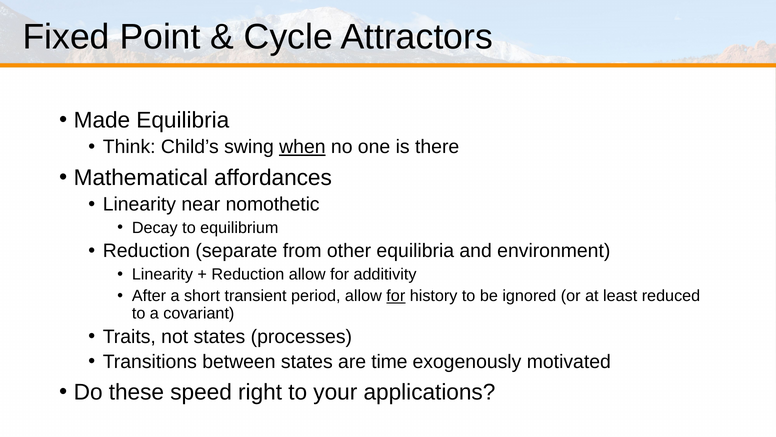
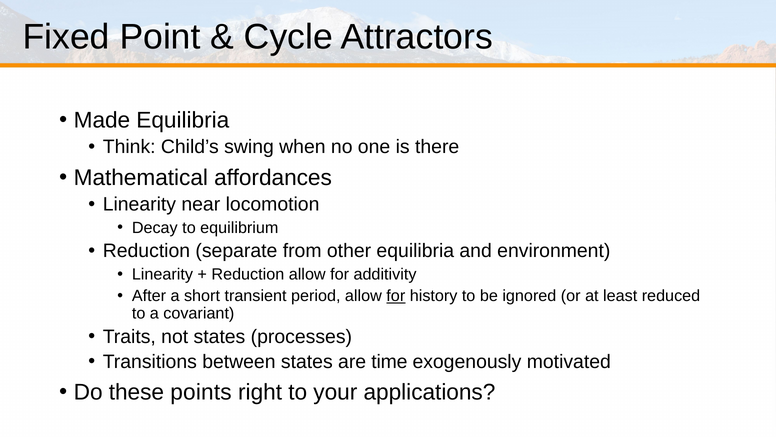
when underline: present -> none (302, 147)
nomothetic: nomothetic -> locomotion (273, 204)
speed: speed -> points (201, 392)
